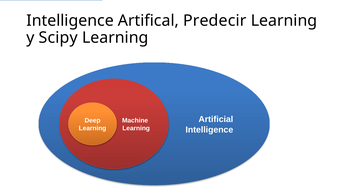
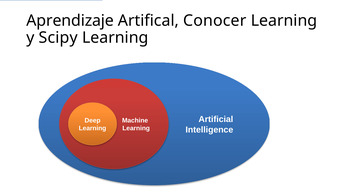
Intelligence: Intelligence -> Aprendizaje (70, 21)
Predecir: Predecir -> Conocer (215, 21)
